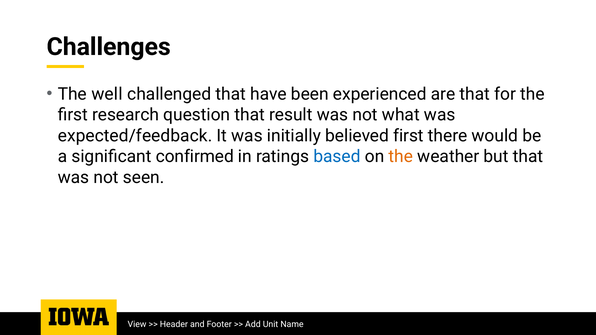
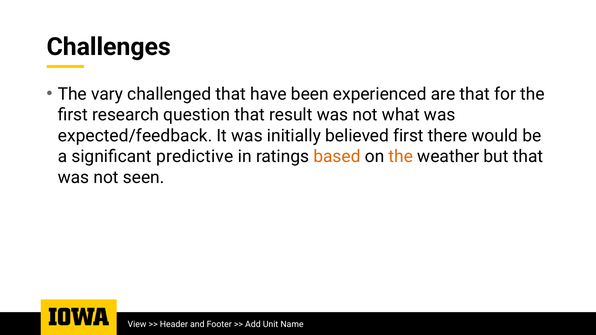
well: well -> vary (107, 94)
confirmed: confirmed -> predictive (195, 157)
based colour: blue -> orange (337, 157)
